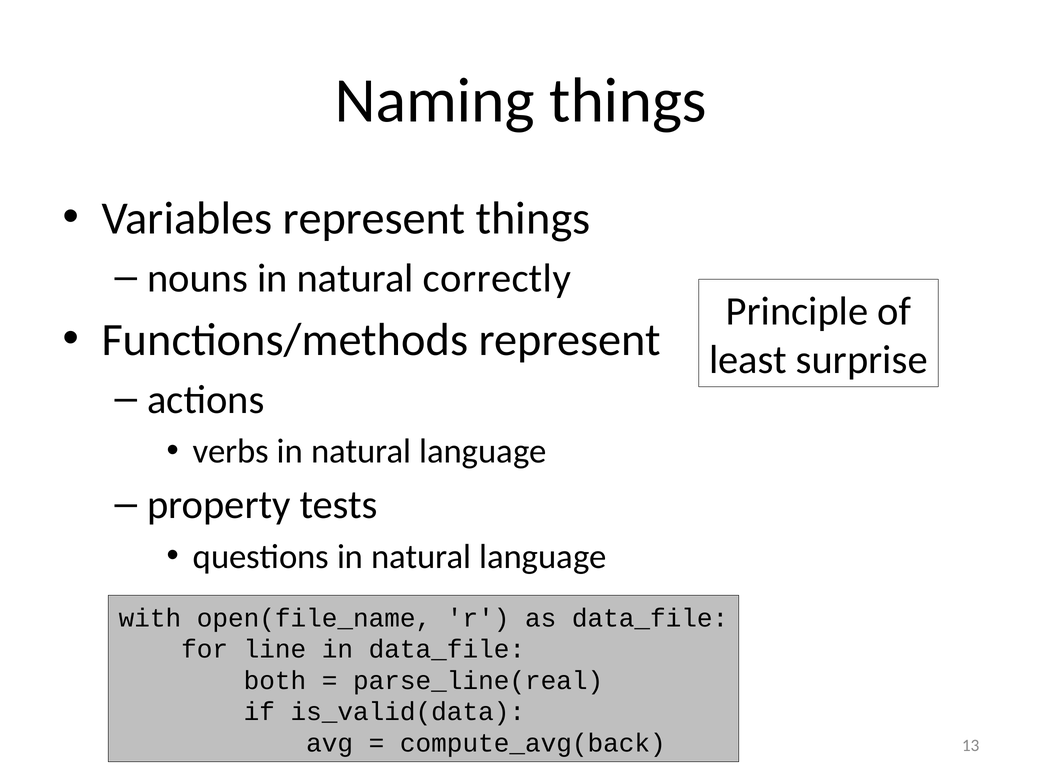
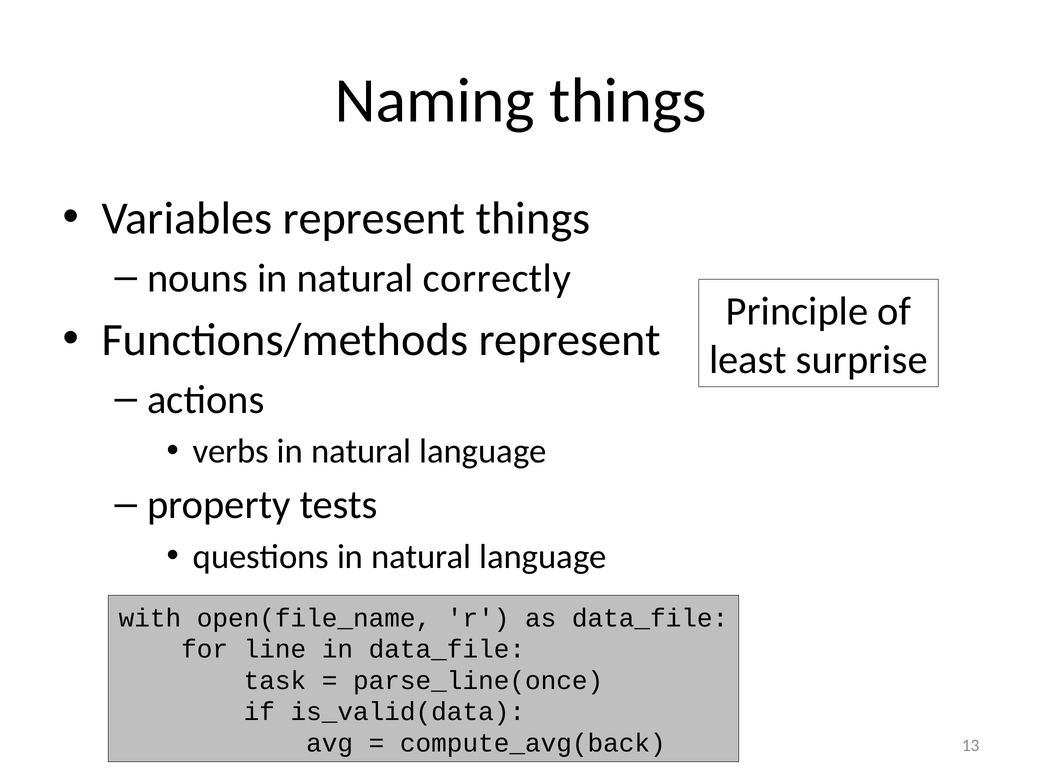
both: both -> task (275, 681)
parse_line(real: parse_line(real -> parse_line(once (478, 681)
